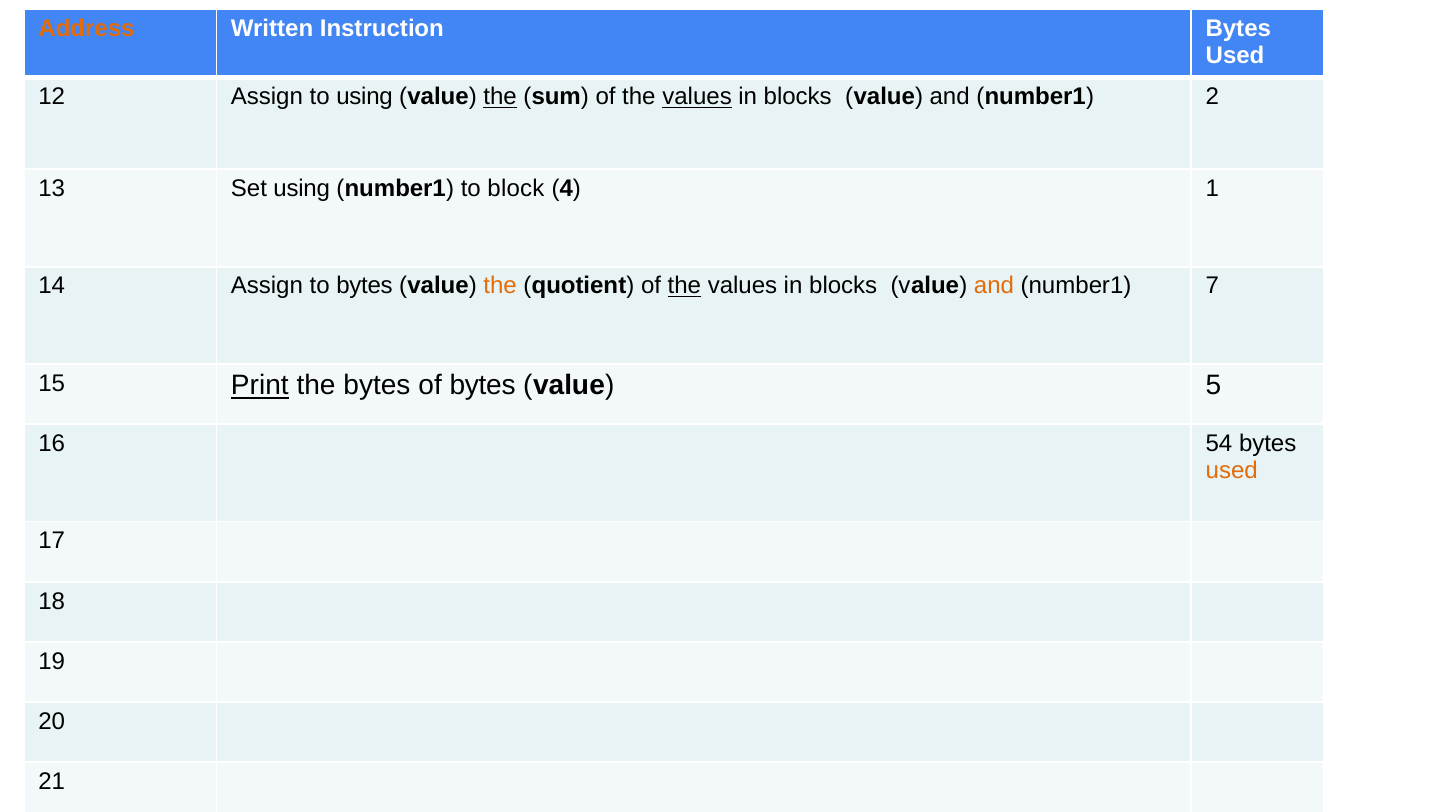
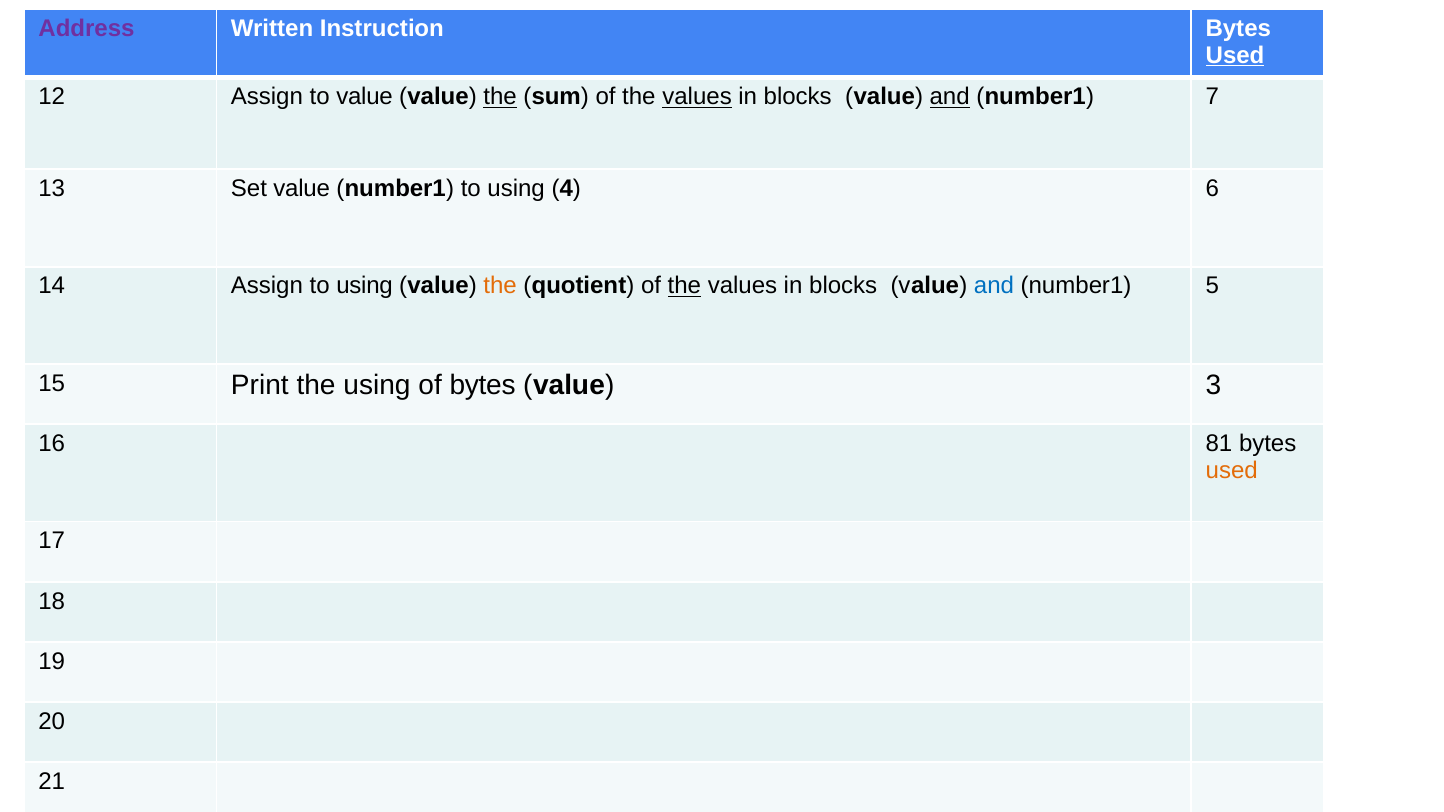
Address colour: orange -> purple (87, 28)
Used underline: none -> present (1235, 55)
to using: using -> value (365, 97)
and underline: none -> present (950, 97)
2: 2 -> 7 (1212, 97)
Set using: using -> value (302, 189)
number1 to block: block -> using (516, 189)
1: 1 -> 6 (1212, 189)
Assign to bytes: bytes -> using (365, 286)
and colour: orange -> blue (994, 286)
7: 7 -> 5 (1212, 286)
Print underline: present -> none (260, 386)
the bytes: bytes -> using (377, 386)
5: 5 -> 3 (1213, 386)
54: 54 -> 81 (1219, 444)
